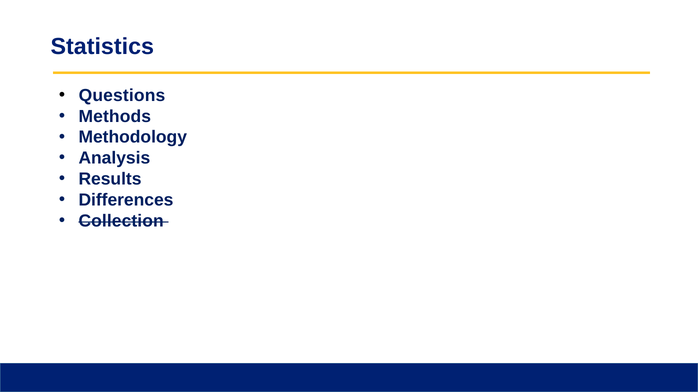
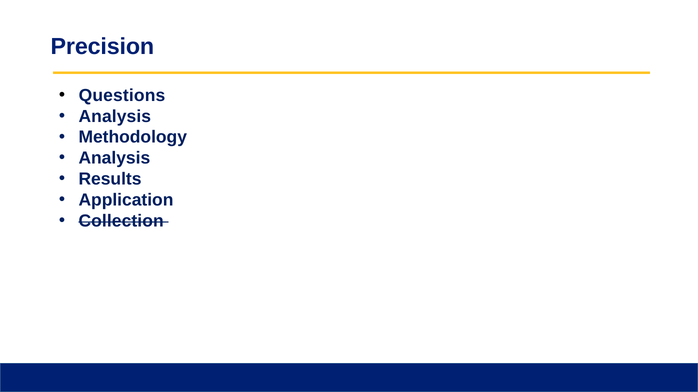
Statistics: Statistics -> Precision (102, 47)
Methods: Methods -> Analysis (115, 116)
Differences: Differences -> Application (126, 200)
